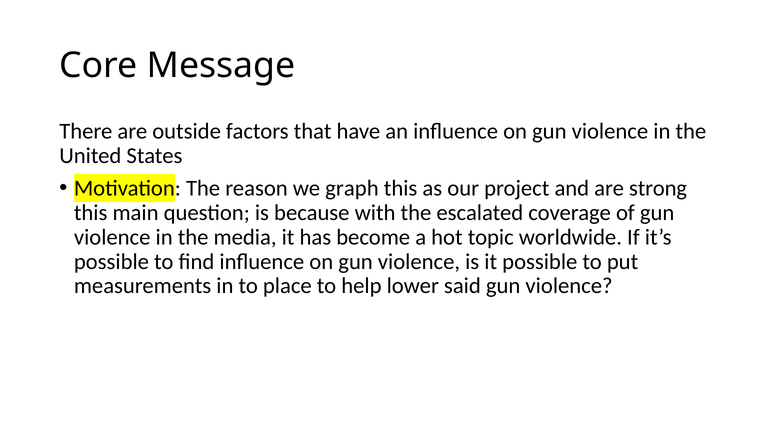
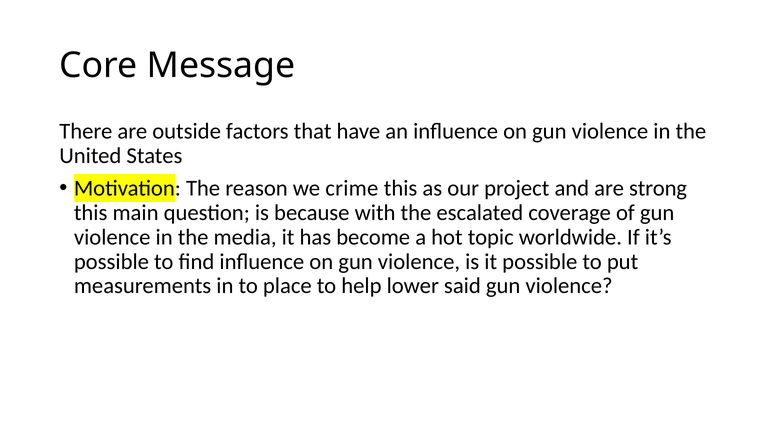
graph: graph -> crime (352, 189)
